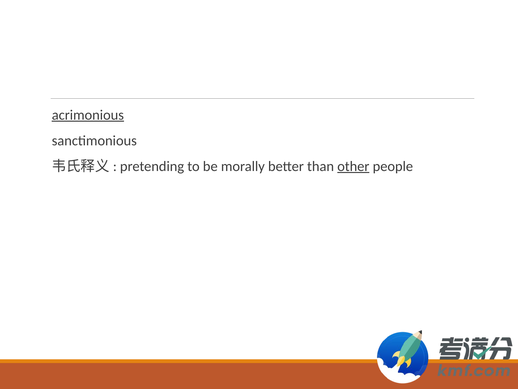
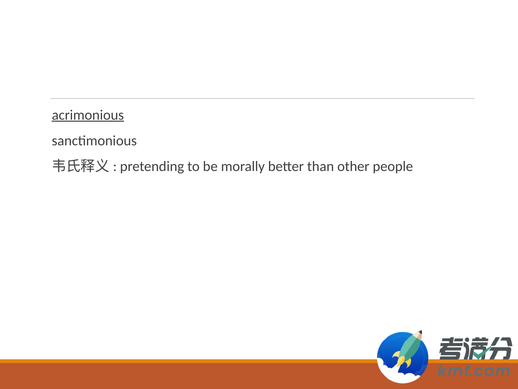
other underline: present -> none (353, 166)
